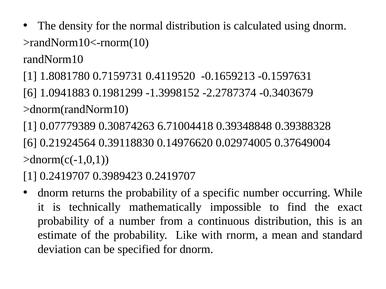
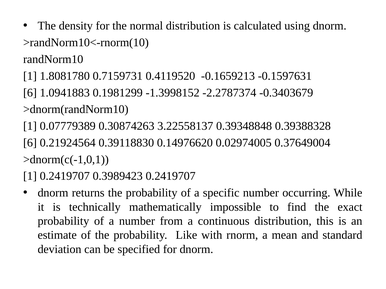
6.71004418: 6.71004418 -> 3.22558137 (185, 126)
